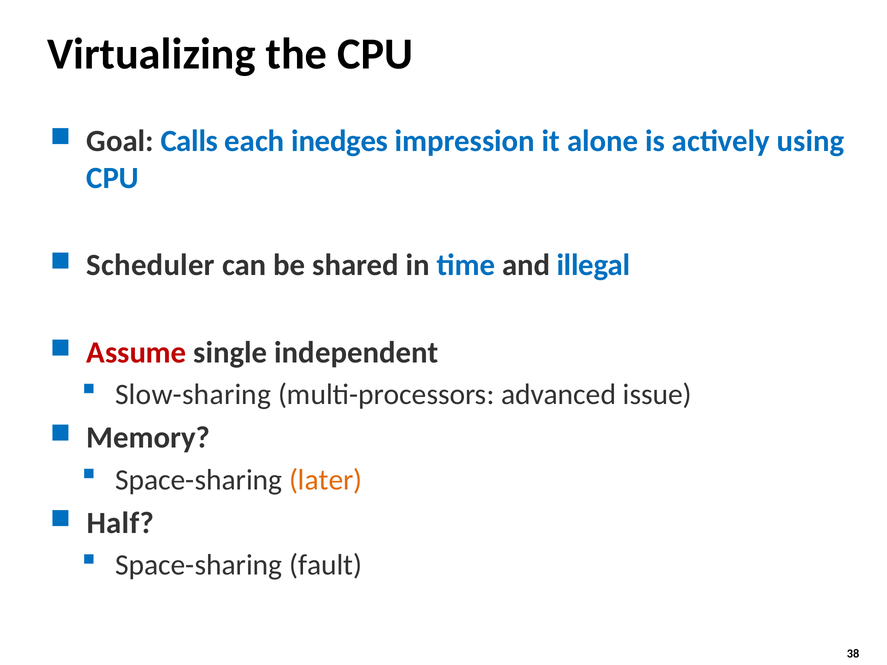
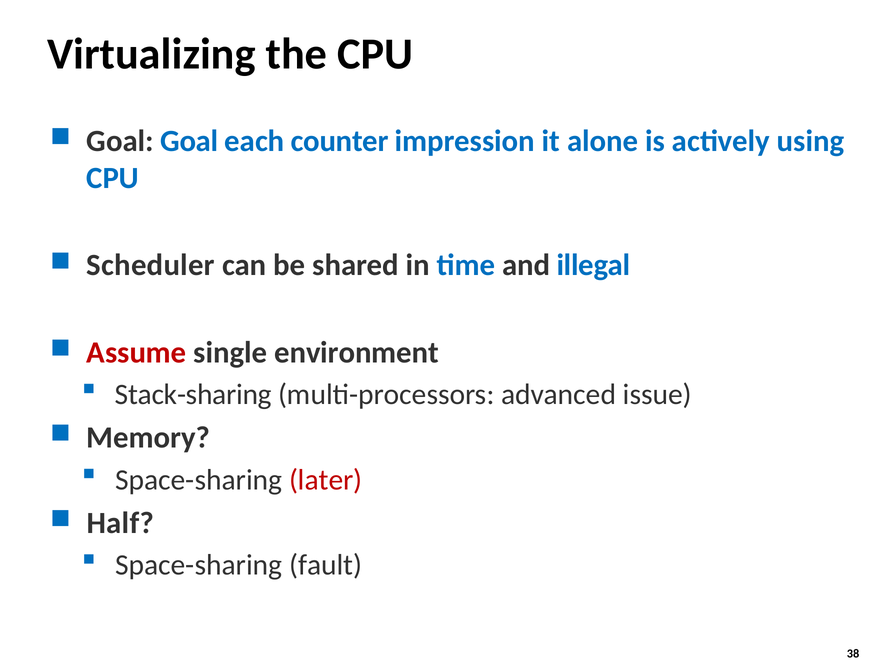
Goal Calls: Calls -> Goal (189, 141)
inedges: inedges -> counter (340, 141)
independent: independent -> environment (357, 353)
Slow-sharing: Slow-sharing -> Stack-sharing (193, 395)
later colour: orange -> red (326, 480)
